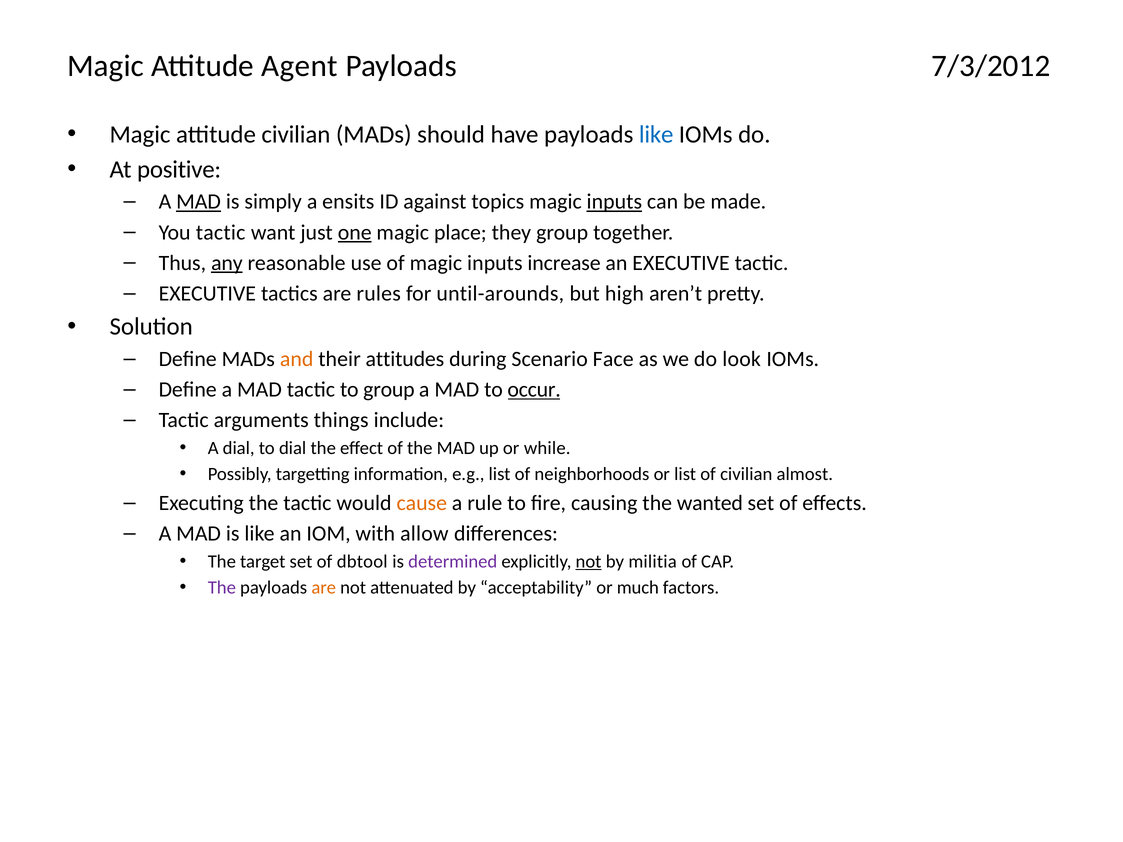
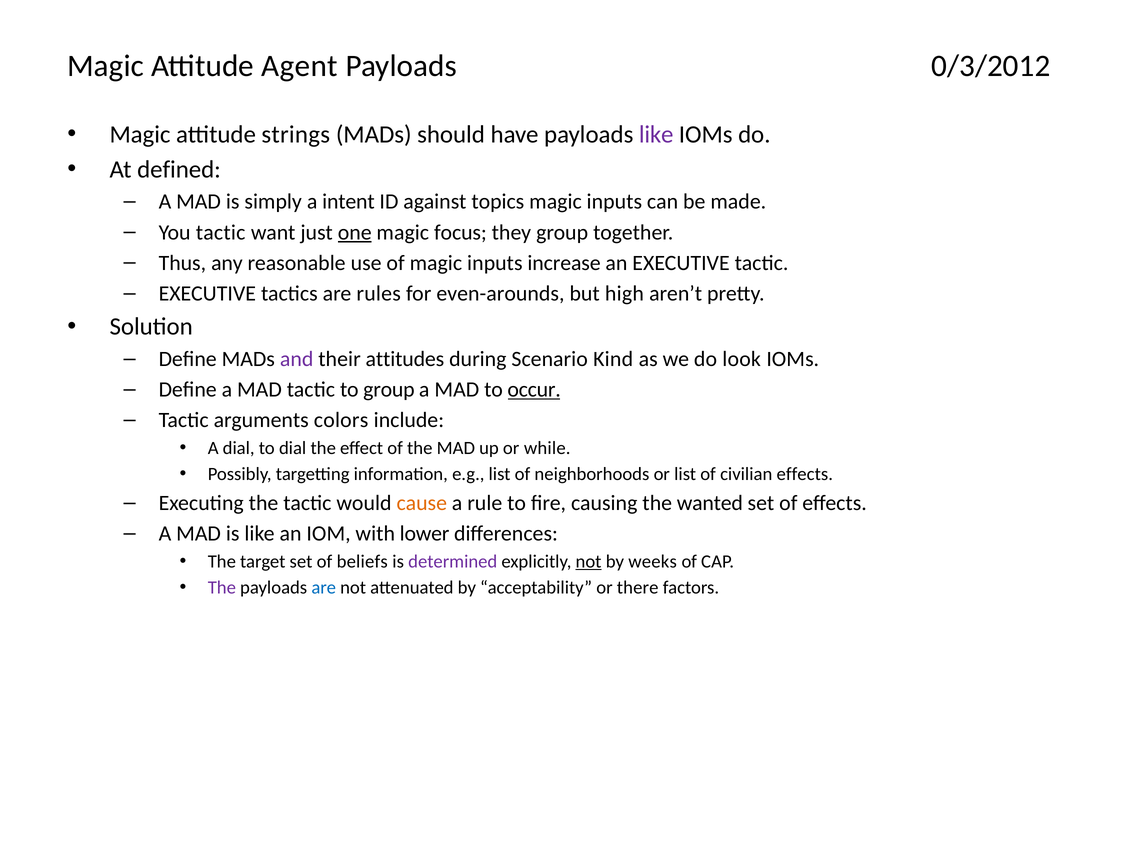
7/3/2012: 7/3/2012 -> 0/3/2012 (991, 66)
attitude civilian: civilian -> strings (296, 135)
like colour: blue -> purple (656, 135)
positive: positive -> defined (179, 170)
MAD underline: present -> none (199, 202)
ensits: ensits -> intent (348, 202)
inputs underline: present -> none (614, 202)
place: place -> focus (460, 232)
any underline: present -> none (227, 263)
until-arounds: until-arounds -> even-arounds (500, 294)
and colour: orange -> purple (297, 359)
Face: Face -> Kind (613, 359)
things: things -> colors (341, 420)
civilian almost: almost -> effects (805, 474)
allow: allow -> lower (425, 534)
dbtool: dbtool -> beliefs (362, 562)
militia: militia -> weeks (653, 562)
are colour: orange -> blue (324, 588)
much: much -> there (638, 588)
